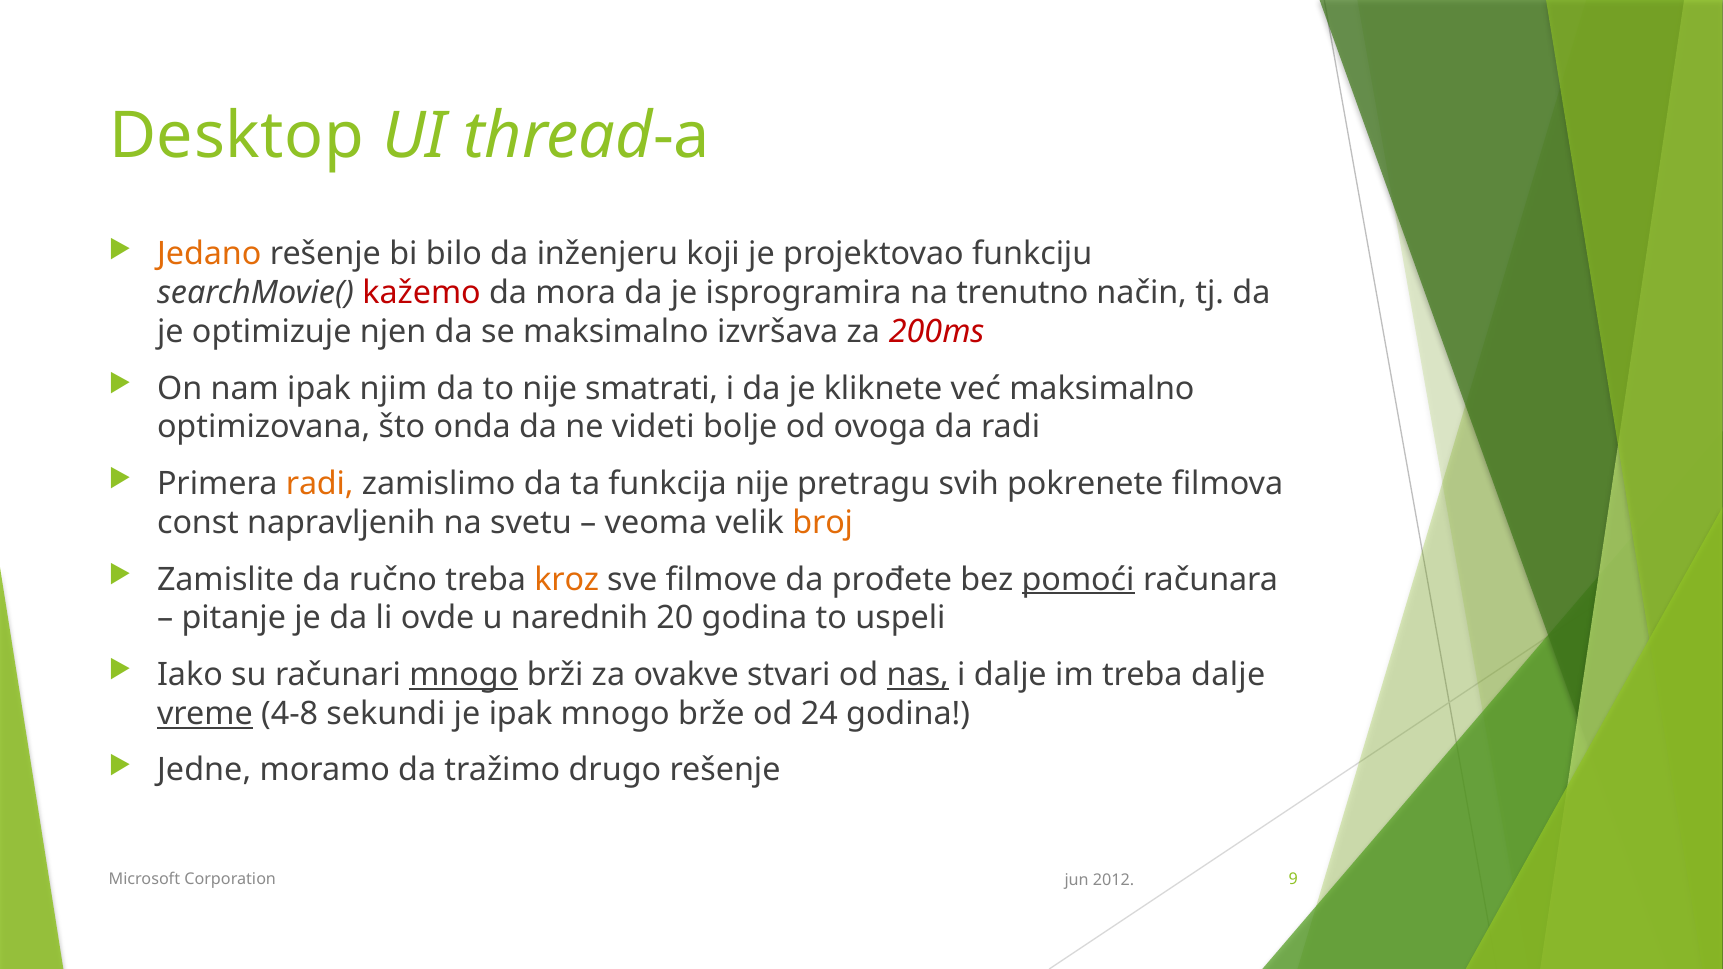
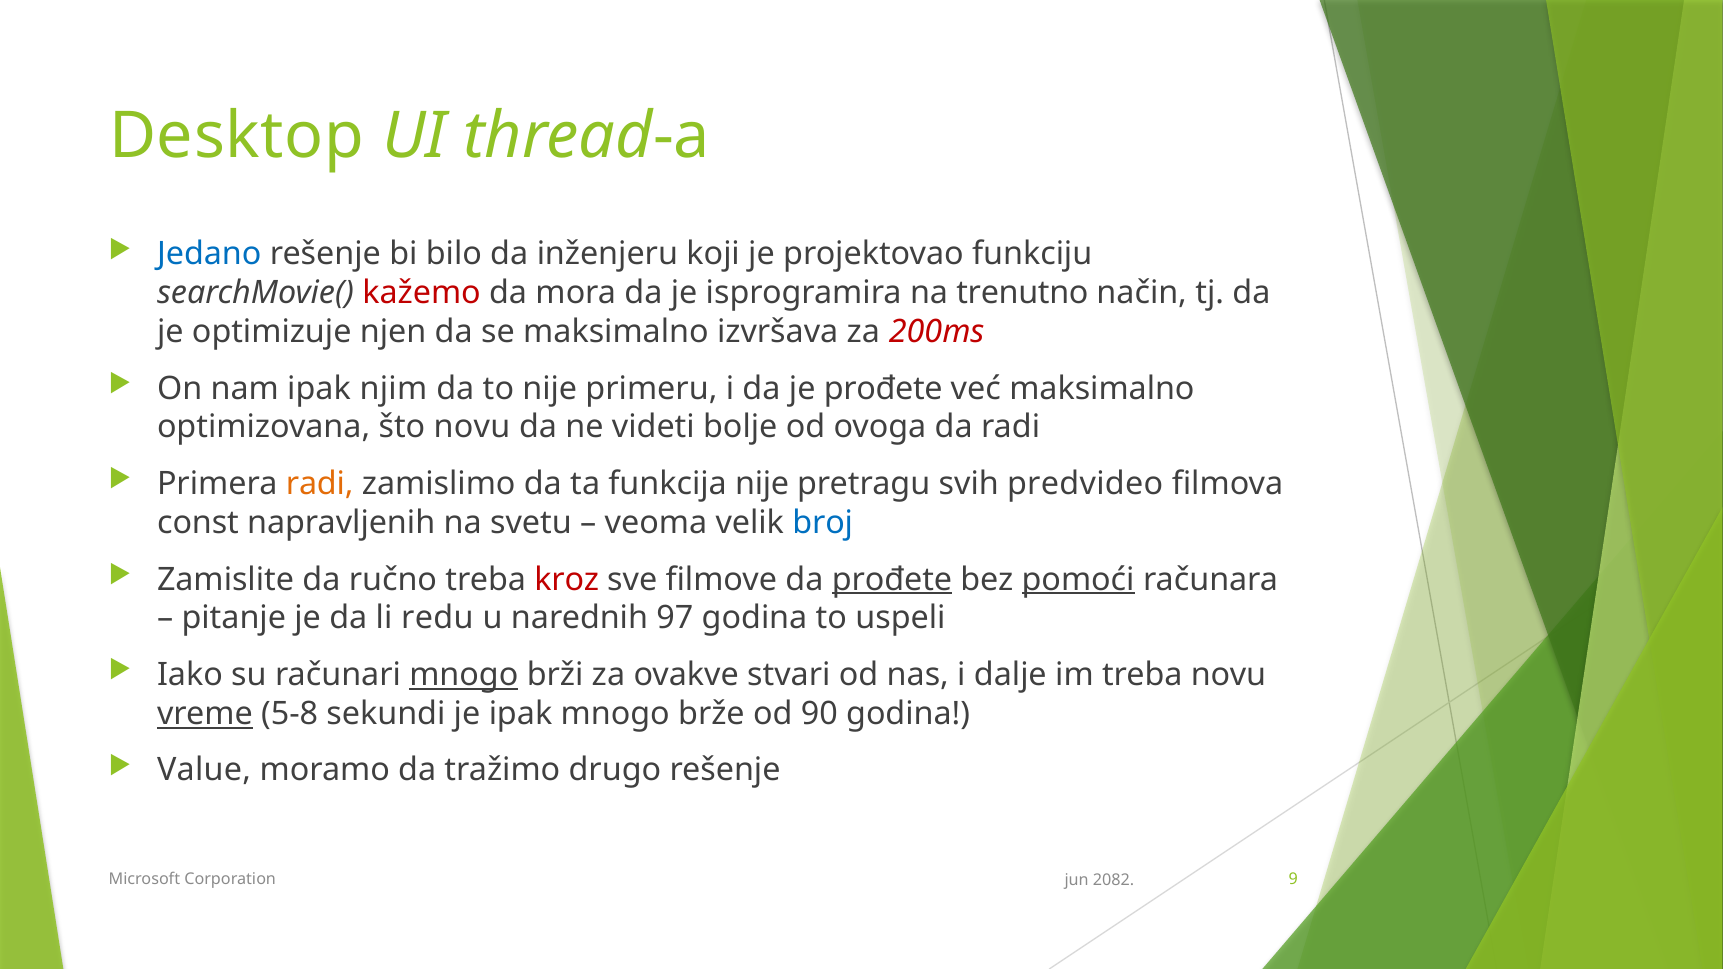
Jedano colour: orange -> blue (209, 254)
smatrati: smatrati -> primeru (651, 389)
je kliknete: kliknete -> prođete (883, 389)
što onda: onda -> novu (472, 427)
pokrenete: pokrenete -> predvideo (1085, 484)
broj colour: orange -> blue (823, 523)
kroz colour: orange -> red (567, 579)
prođete underline: none -> present (892, 579)
ovde: ovde -> redu (437, 618)
20: 20 -> 97 (675, 618)
nas underline: present -> none (918, 675)
treba dalje: dalje -> novu (1229, 675)
4-8: 4-8 -> 5-8 (290, 714)
24: 24 -> 90 (819, 714)
Jedne: Jedne -> Value (204, 770)
2012: 2012 -> 2082 (1114, 881)
